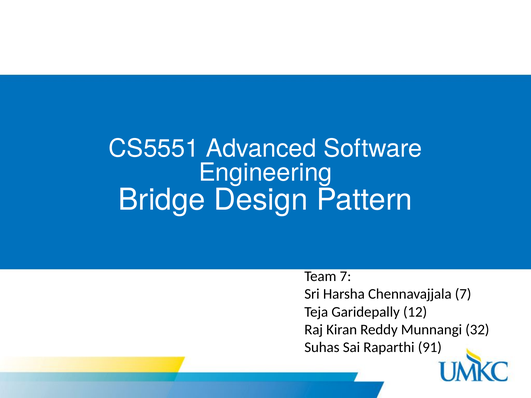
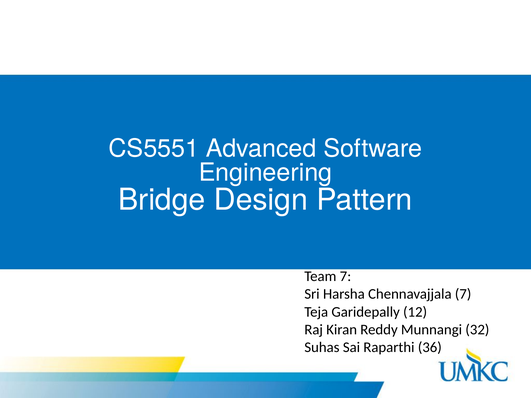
91: 91 -> 36 (430, 347)
